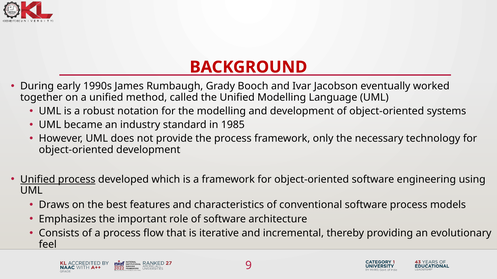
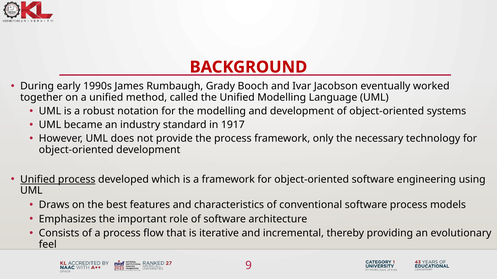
1985: 1985 -> 1917 (233, 125)
